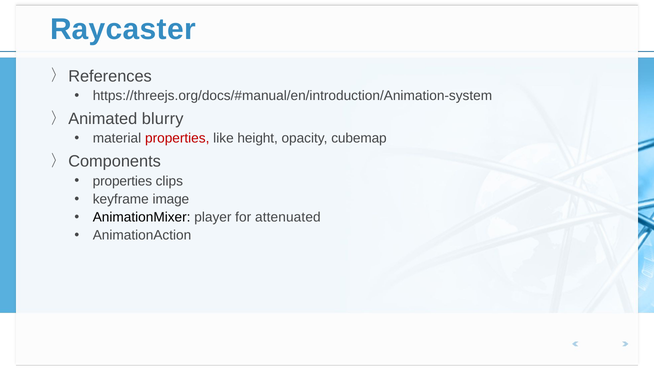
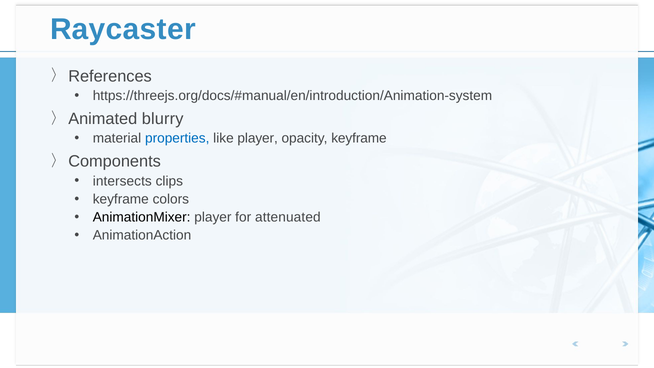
properties colour: red -> blue (177, 138)
like height: height -> player (258, 138)
opacity cubemap: cubemap -> keyframe (359, 138)
properties: properties -> intersects (122, 181)
image: image -> colors (171, 199)
